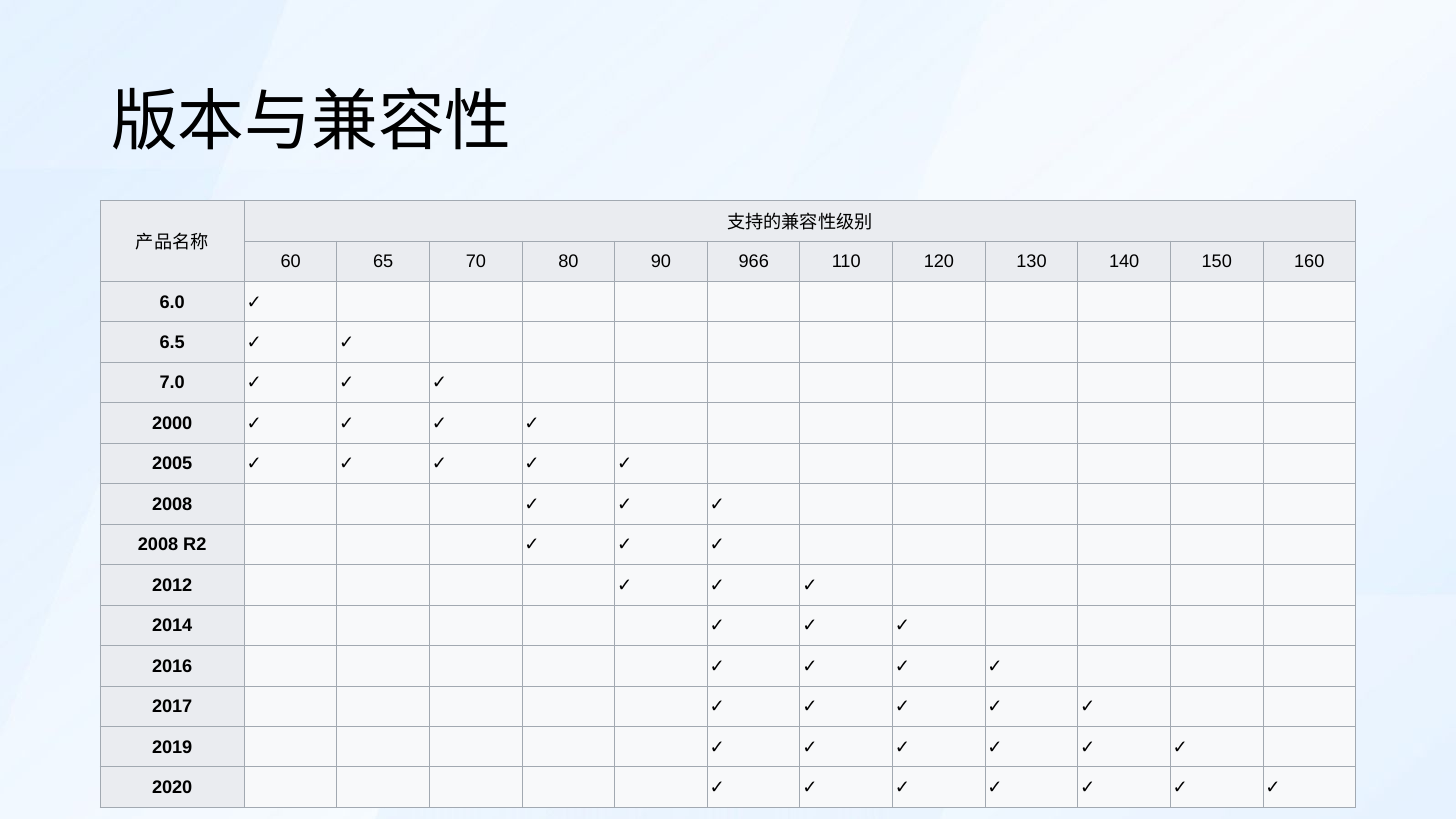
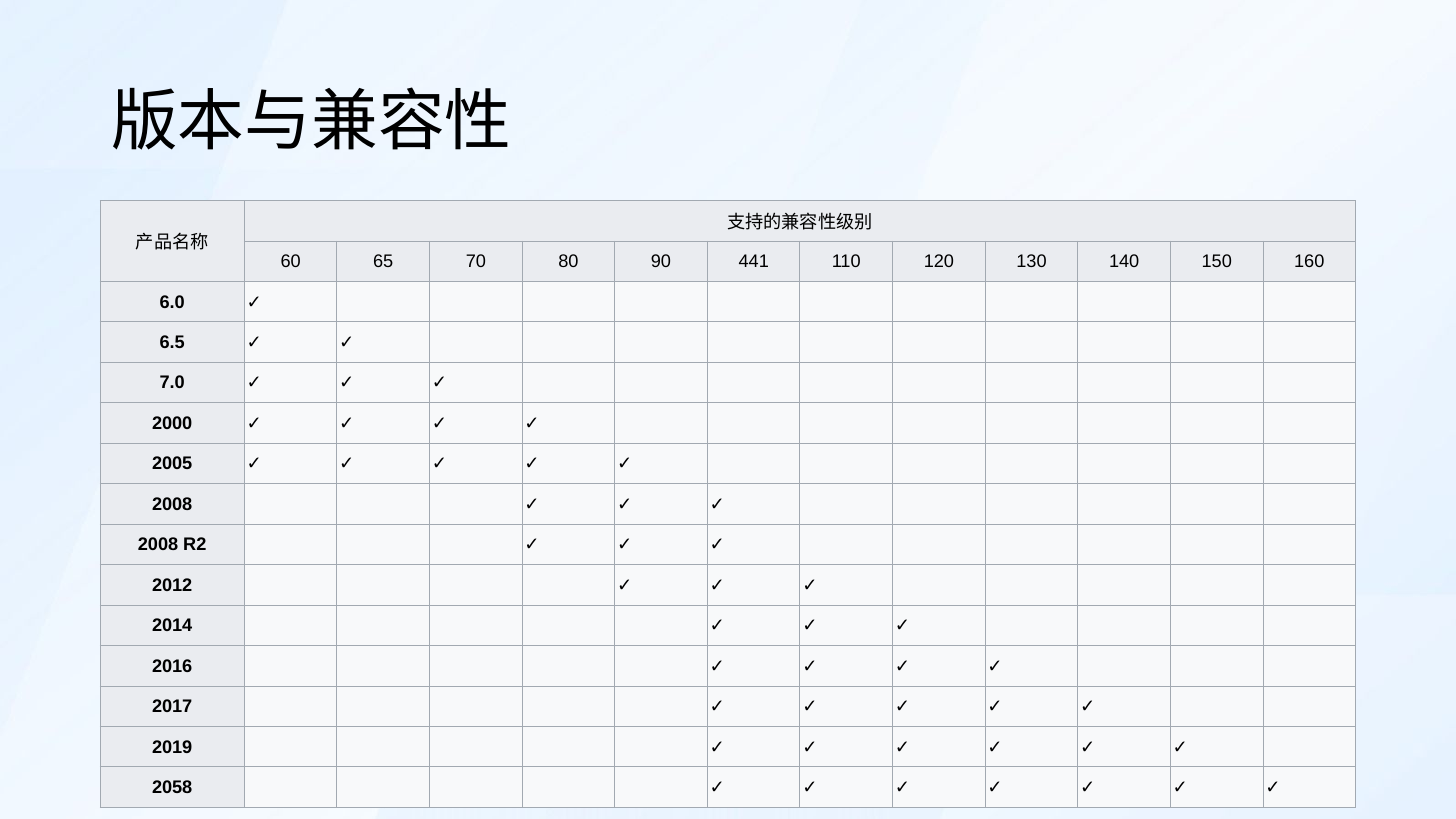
966: 966 -> 441 (754, 262)
2020: 2020 -> 2058 (172, 787)
